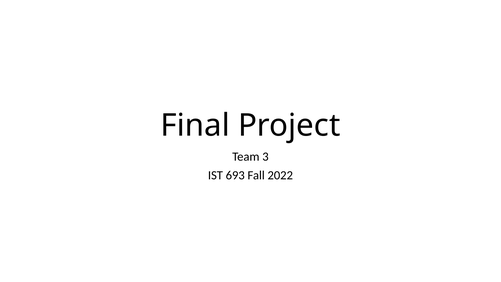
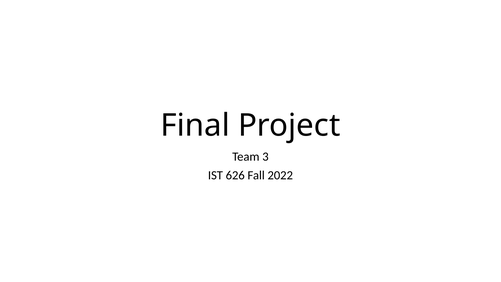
693: 693 -> 626 (235, 175)
